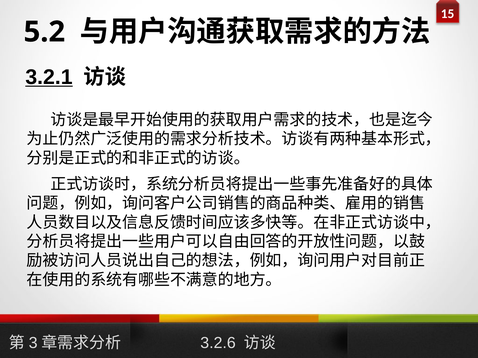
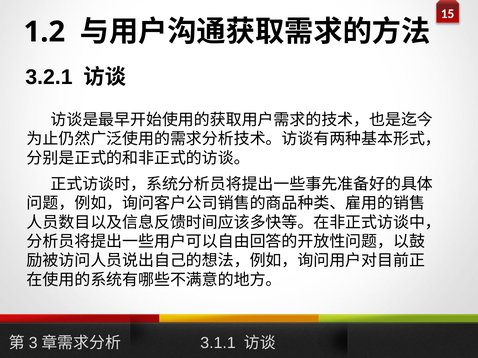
5.2: 5.2 -> 1.2 (44, 32)
3.2.1 underline: present -> none (49, 77)
3.2.6: 3.2.6 -> 3.1.1 (218, 343)
